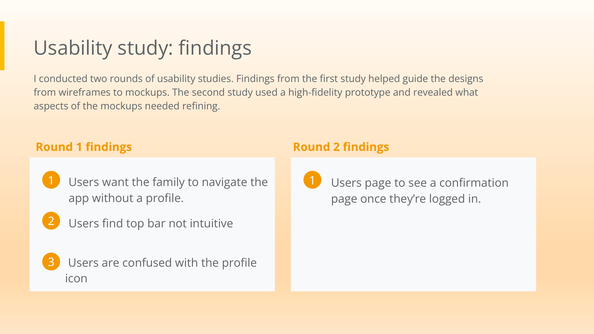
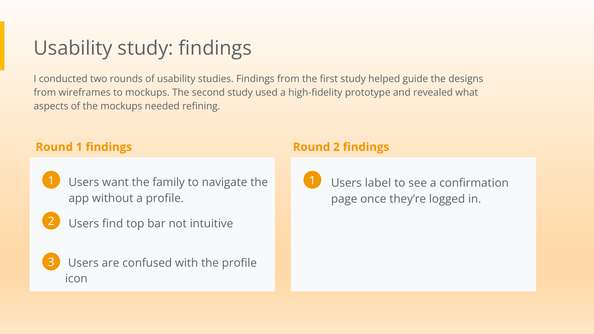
Users page: page -> label (378, 183)
